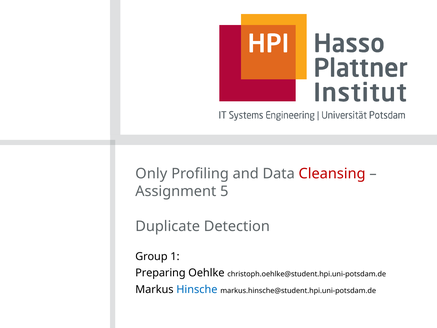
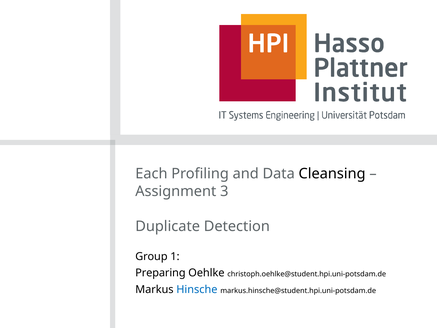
Only: Only -> Each (151, 174)
Cleansing colour: red -> black (332, 174)
5: 5 -> 3 (224, 191)
